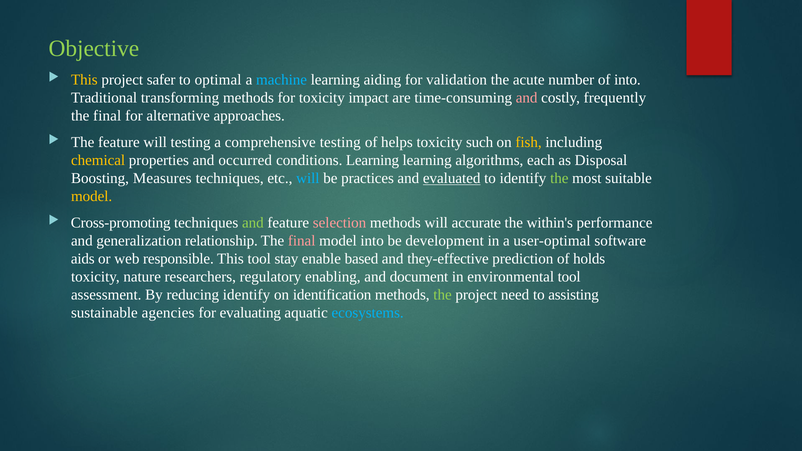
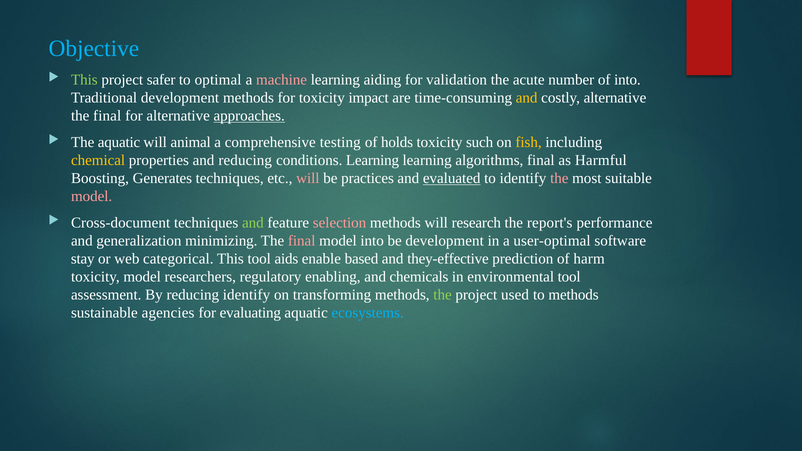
Objective colour: light green -> light blue (94, 48)
This colour: yellow -> light green (84, 80)
machine colour: light blue -> pink (282, 80)
Traditional transforming: transforming -> development (180, 98)
and colour: pink -> yellow (527, 98)
costly frequently: frequently -> alternative (615, 98)
approaches underline: none -> present (249, 116)
The feature: feature -> aquatic (119, 142)
will testing: testing -> animal (191, 142)
helps: helps -> holds (397, 142)
and occurred: occurred -> reducing (245, 160)
algorithms each: each -> final (541, 160)
Disposal: Disposal -> Harmful (601, 160)
Measures: Measures -> Generates (162, 178)
will colour: light blue -> pink (308, 178)
the colour: light green -> pink (559, 178)
model colour: yellow -> pink (92, 196)
Cross-promoting: Cross-promoting -> Cross-document (121, 223)
accurate: accurate -> research (476, 223)
within's: within's -> report's (550, 223)
relationship: relationship -> minimizing (221, 241)
aids: aids -> stay (83, 259)
responsible: responsible -> categorical (178, 259)
stay: stay -> aids (286, 259)
holds: holds -> harm (589, 259)
toxicity nature: nature -> model (142, 277)
document: document -> chemicals (419, 277)
identification: identification -> transforming (332, 295)
need: need -> used (515, 295)
to assisting: assisting -> methods (574, 295)
